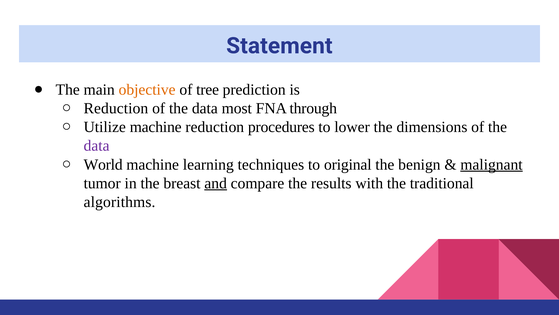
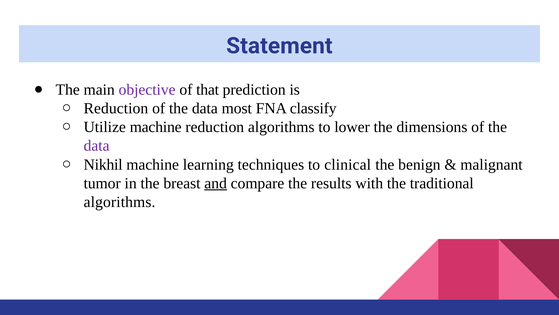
objective colour: orange -> purple (147, 90)
tree: tree -> that (208, 90)
through: through -> classify (313, 108)
reduction procedures: procedures -> algorithms (281, 127)
World: World -> Nikhil (103, 164)
original: original -> clinical (348, 164)
malignant underline: present -> none (491, 164)
